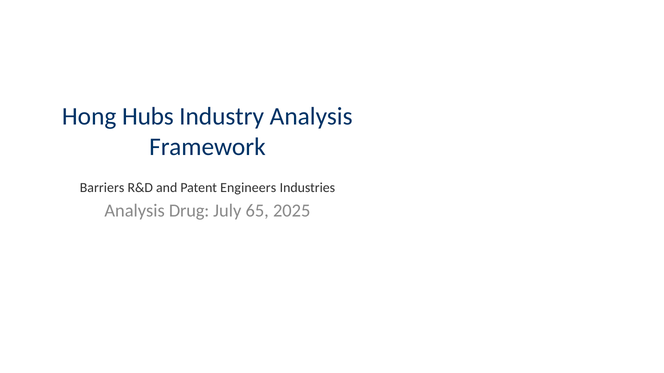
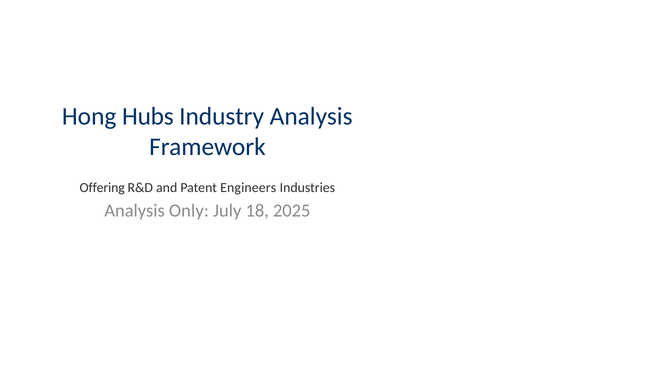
Barriers: Barriers -> Offering (102, 188)
Drug: Drug -> Only (189, 211)
65: 65 -> 18 (257, 211)
